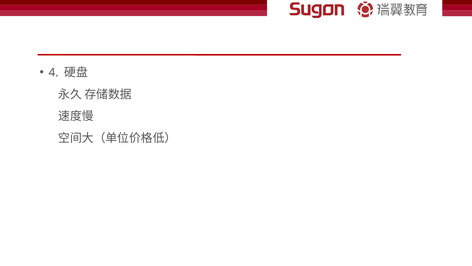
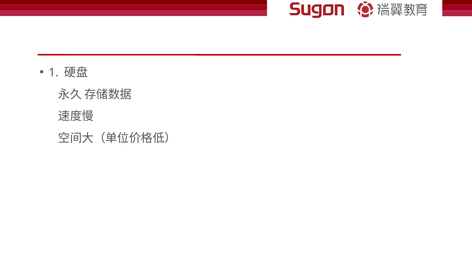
4: 4 -> 1 (53, 72)
